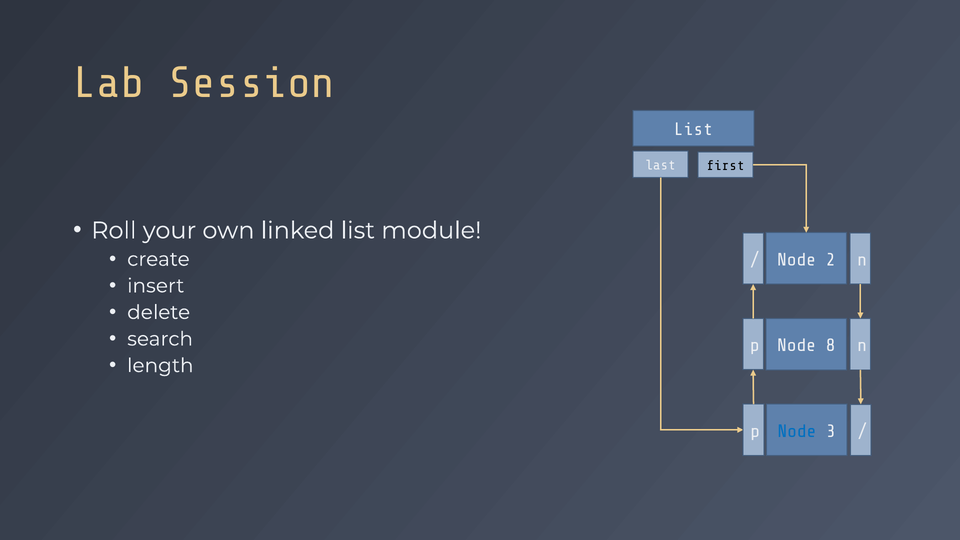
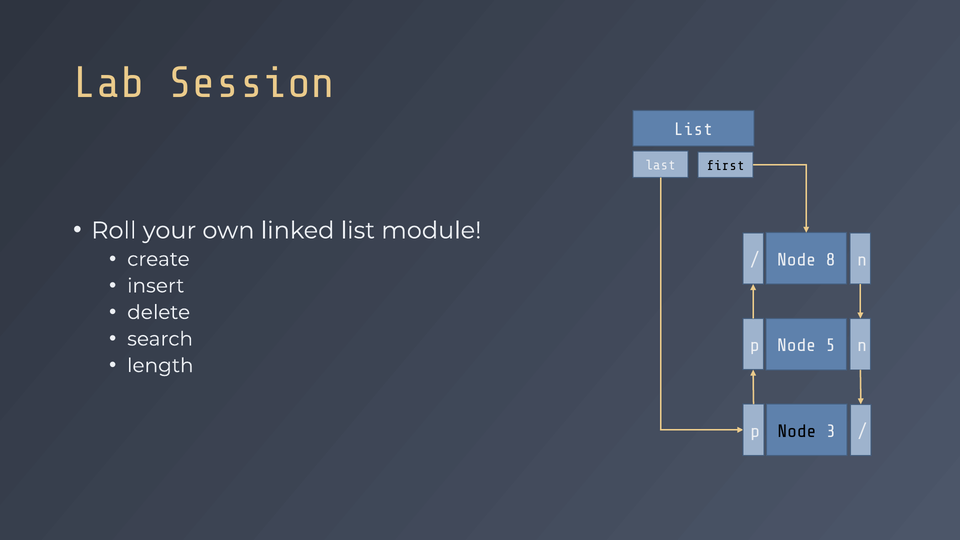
2: 2 -> 8 (831, 260)
8: 8 -> 5 (831, 345)
Node colour: blue -> black (797, 431)
